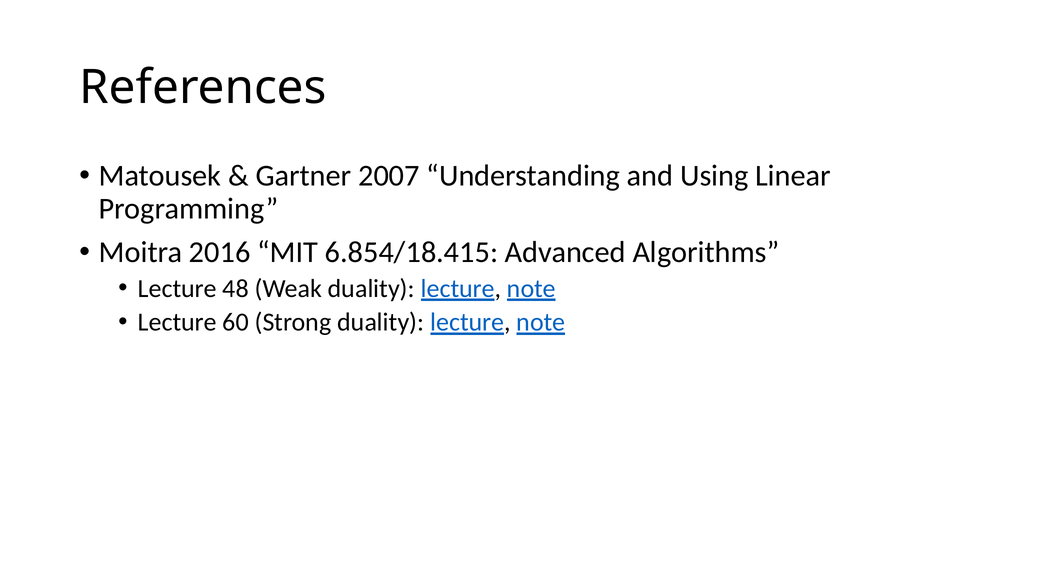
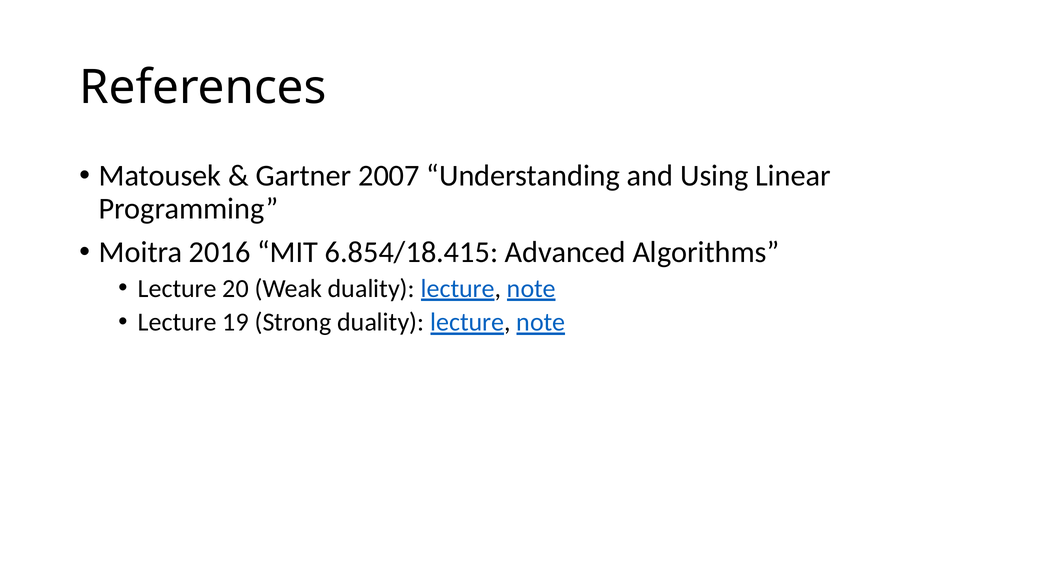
48: 48 -> 20 (236, 288)
60: 60 -> 19 (236, 322)
